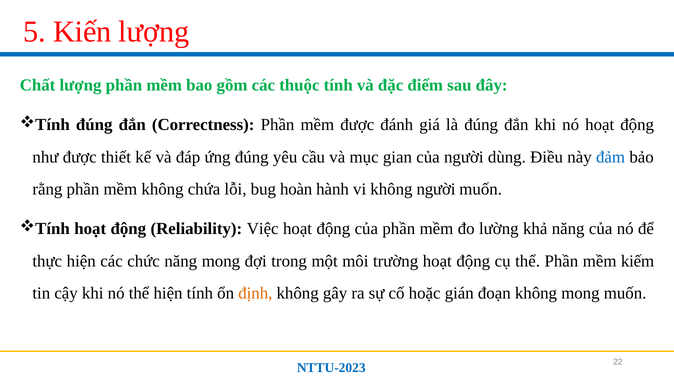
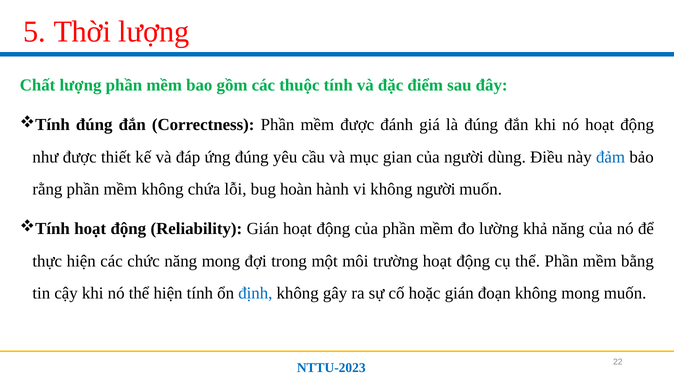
Kiến: Kiến -> Thời (82, 32)
Reliability Việc: Việc -> Gián (263, 229)
kiếm: kiếm -> bằng (637, 261)
định colour: orange -> blue (255, 294)
